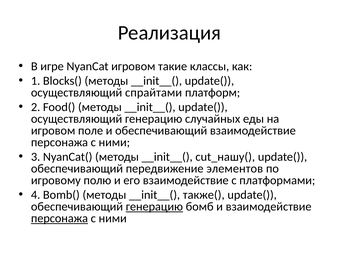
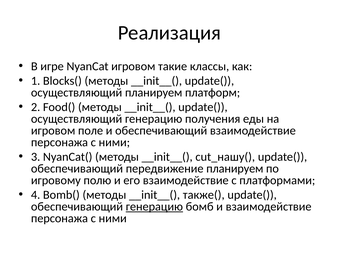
осуществляющий спрайтами: спрайтами -> планируем (154, 93)
случайных: случайных -> получения (213, 119)
передвижение элементов: элементов -> планируем (235, 169)
персонажа underline: present -> none (59, 219)
